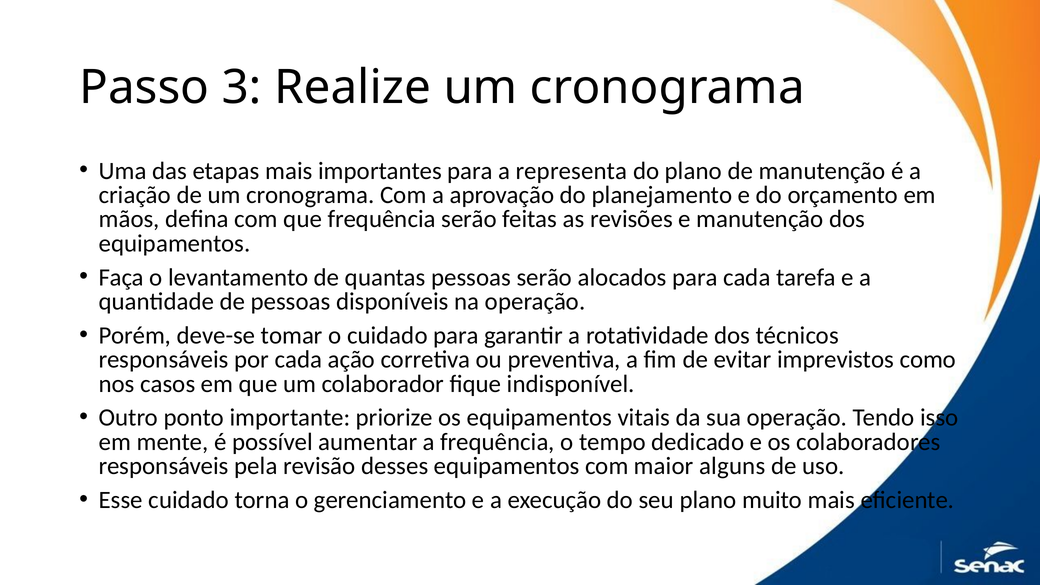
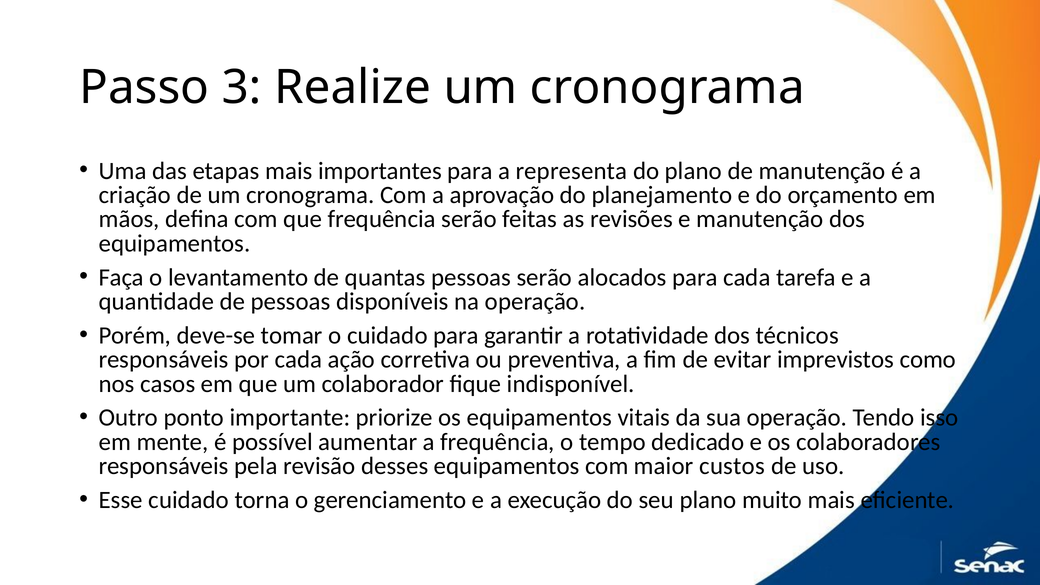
alguns: alguns -> custos (732, 466)
